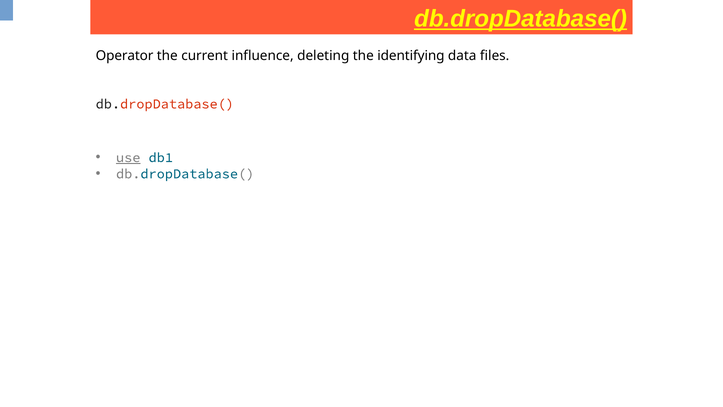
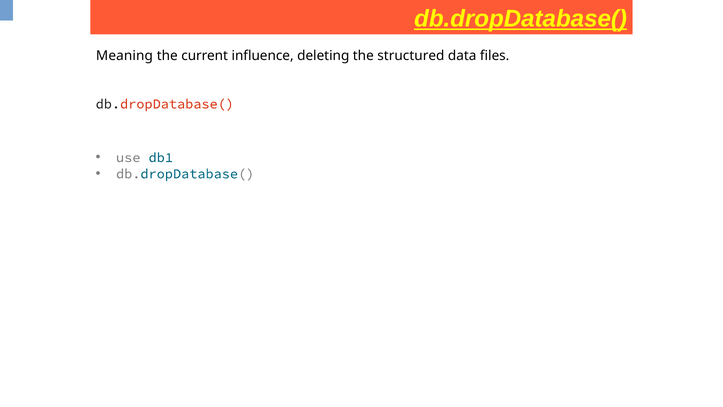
Operator: Operator -> Meaning (124, 56)
identifying: identifying -> structured (411, 56)
use underline: present -> none (128, 157)
